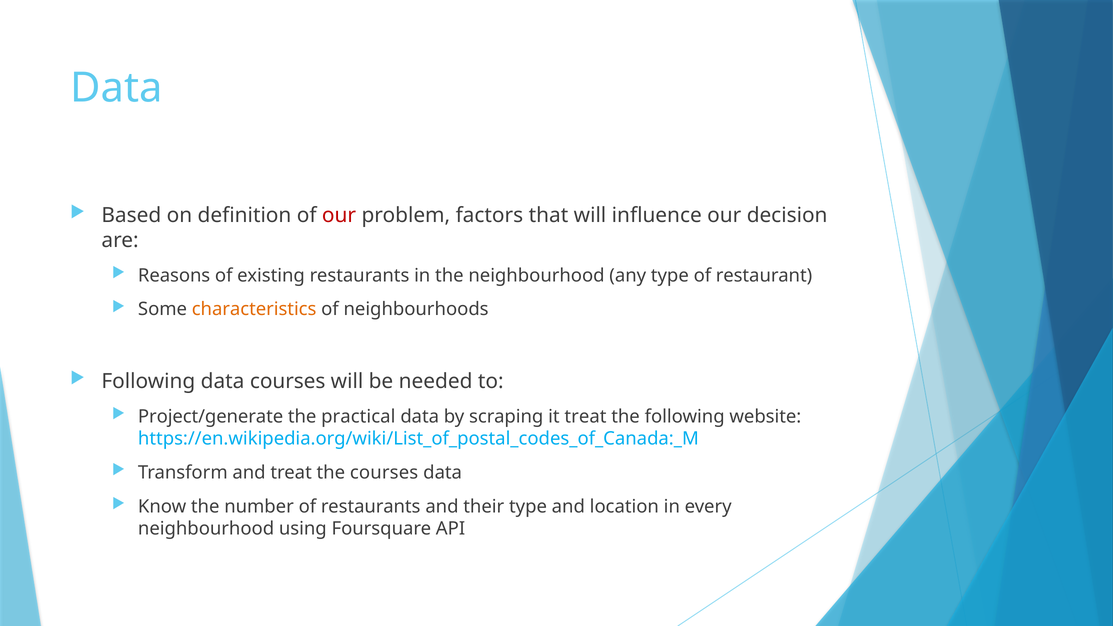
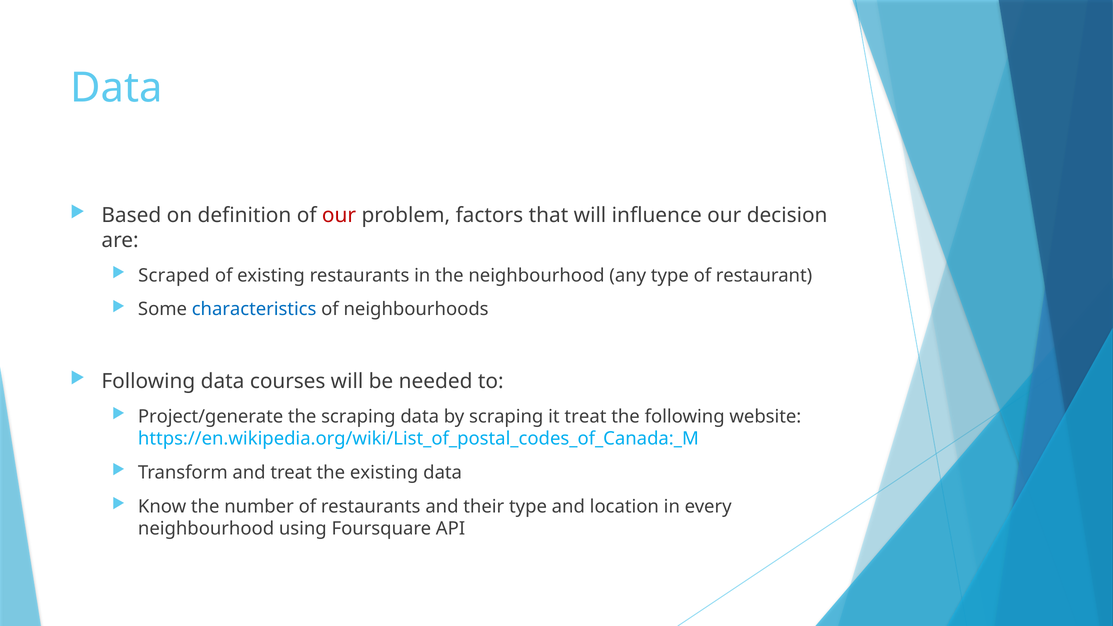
Reasons: Reasons -> Scraped (174, 276)
characteristics colour: orange -> blue (254, 309)
the practical: practical -> scraping (358, 417)
the courses: courses -> existing (384, 473)
